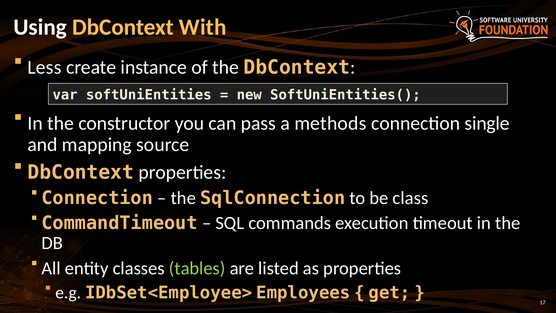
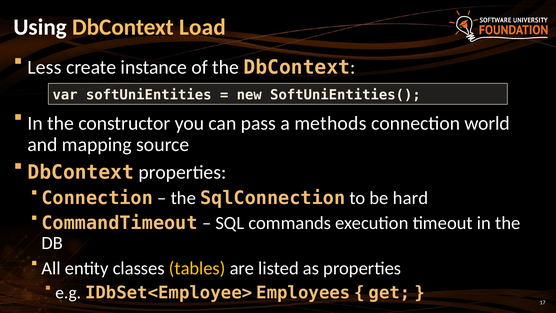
With: With -> Load (203, 27)
single: single -> world (487, 123)
class: class -> hard (411, 198)
tables colour: light green -> yellow (197, 268)
